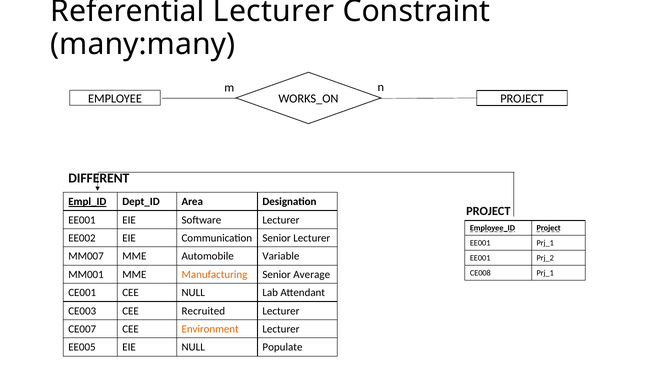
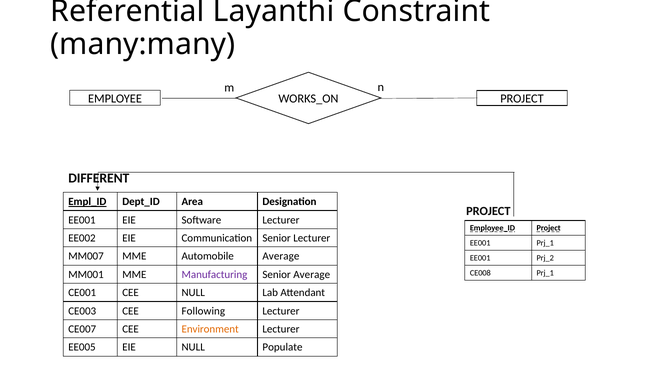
Referential Lecturer: Lecturer -> Layanthi (274, 11)
Automobile Variable: Variable -> Average (281, 256)
Manufacturing colour: orange -> purple (214, 274)
Recruited: Recruited -> Following (203, 310)
